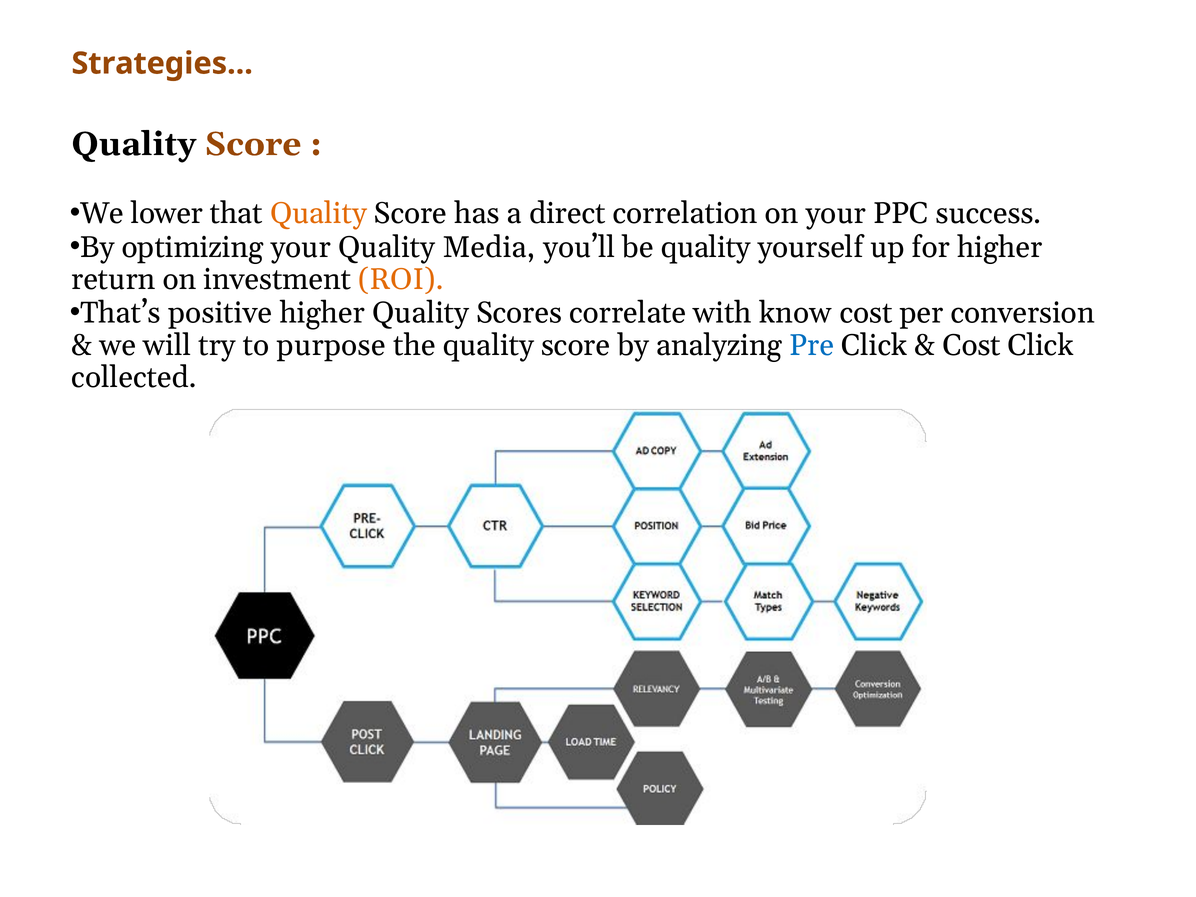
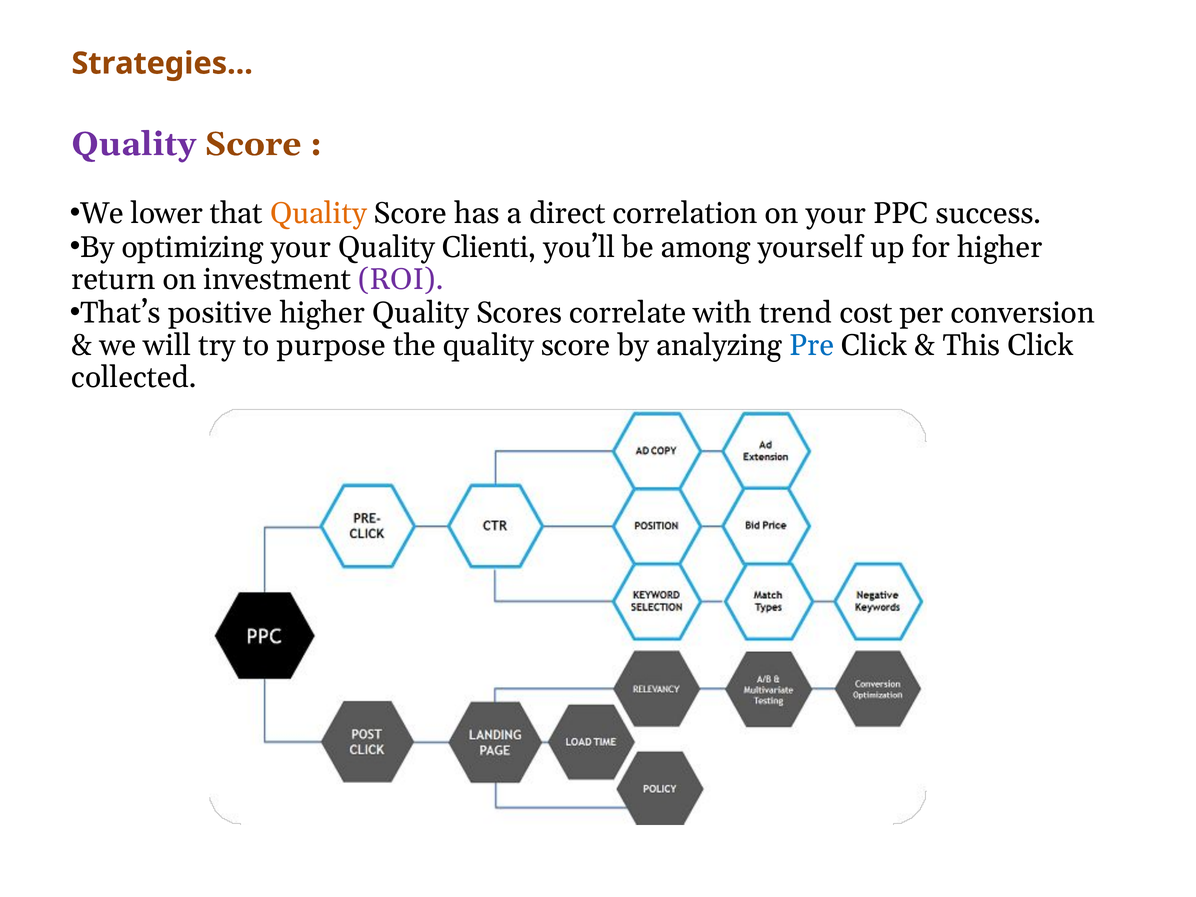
Quality colour: black -> purple (134, 144)
Media: Media -> Clienti (489, 247)
be quality: quality -> among (706, 247)
ROI colour: orange -> purple (401, 279)
know: know -> trend (796, 313)
Cost: Cost -> This (972, 345)
